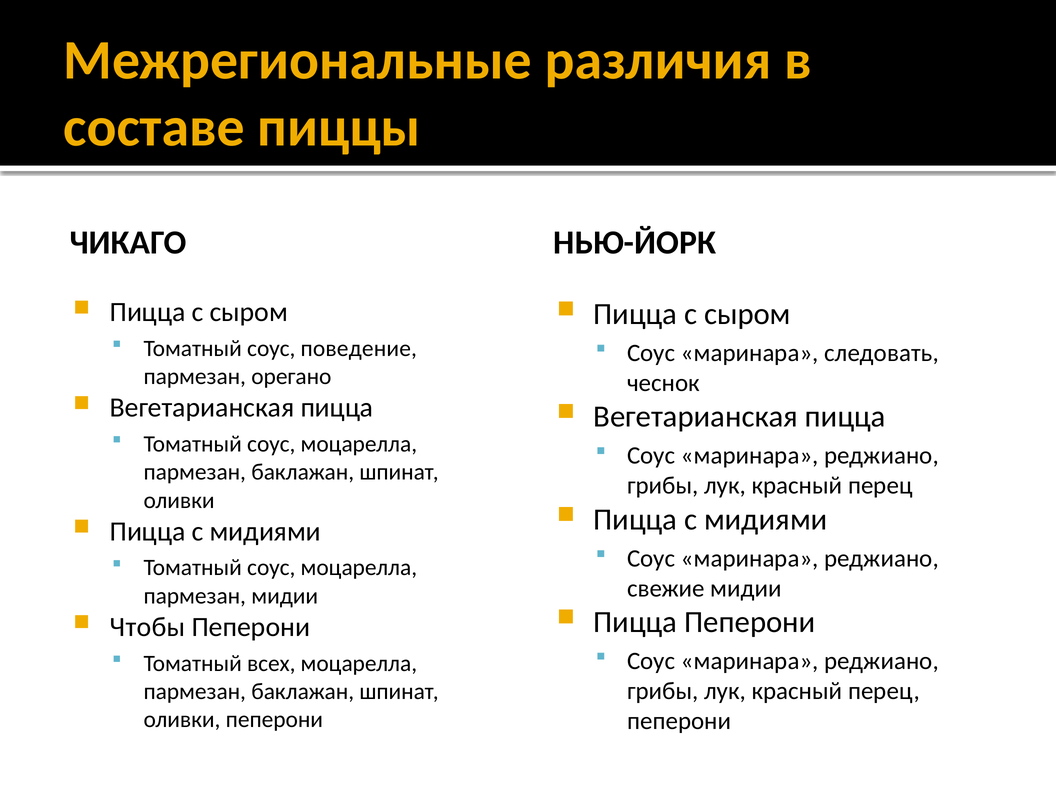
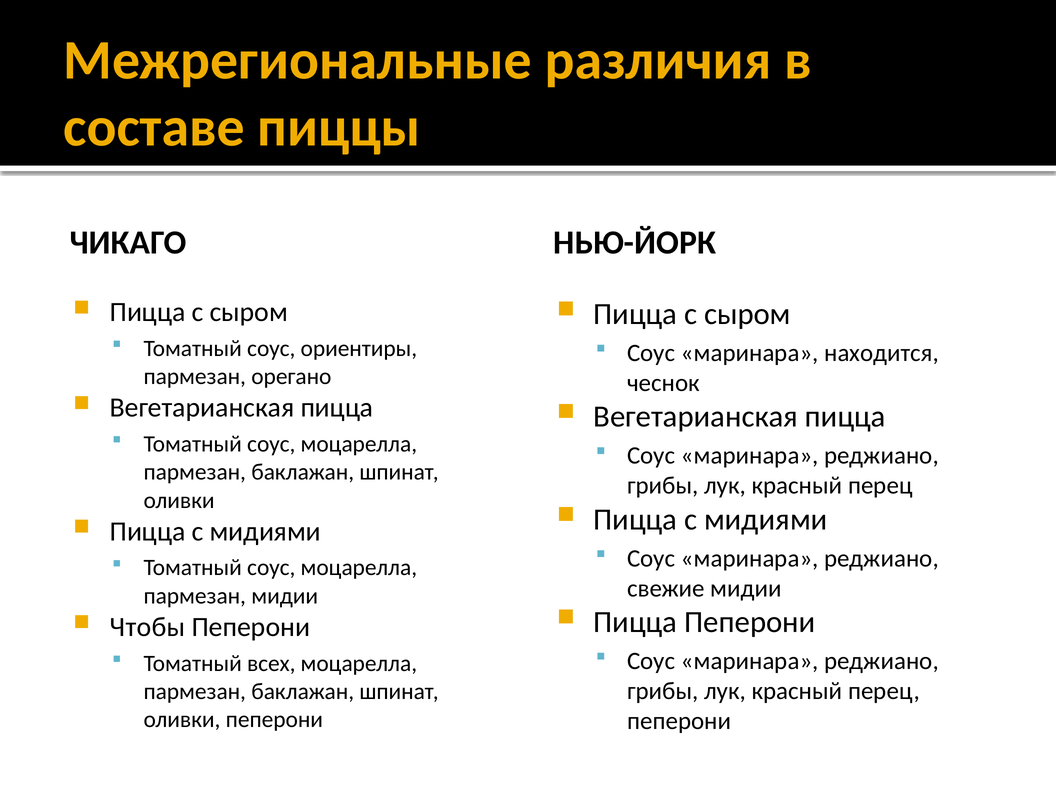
поведение: поведение -> ориентиры (359, 348)
следовать: следовать -> находится (882, 353)
